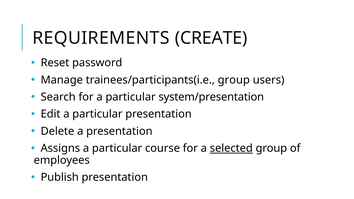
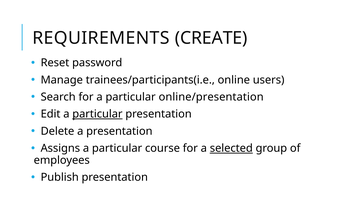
trainees/participants(i.e group: group -> online (234, 80)
system/presentation: system/presentation -> online/presentation (211, 97)
particular underline: none -> present (97, 114)
